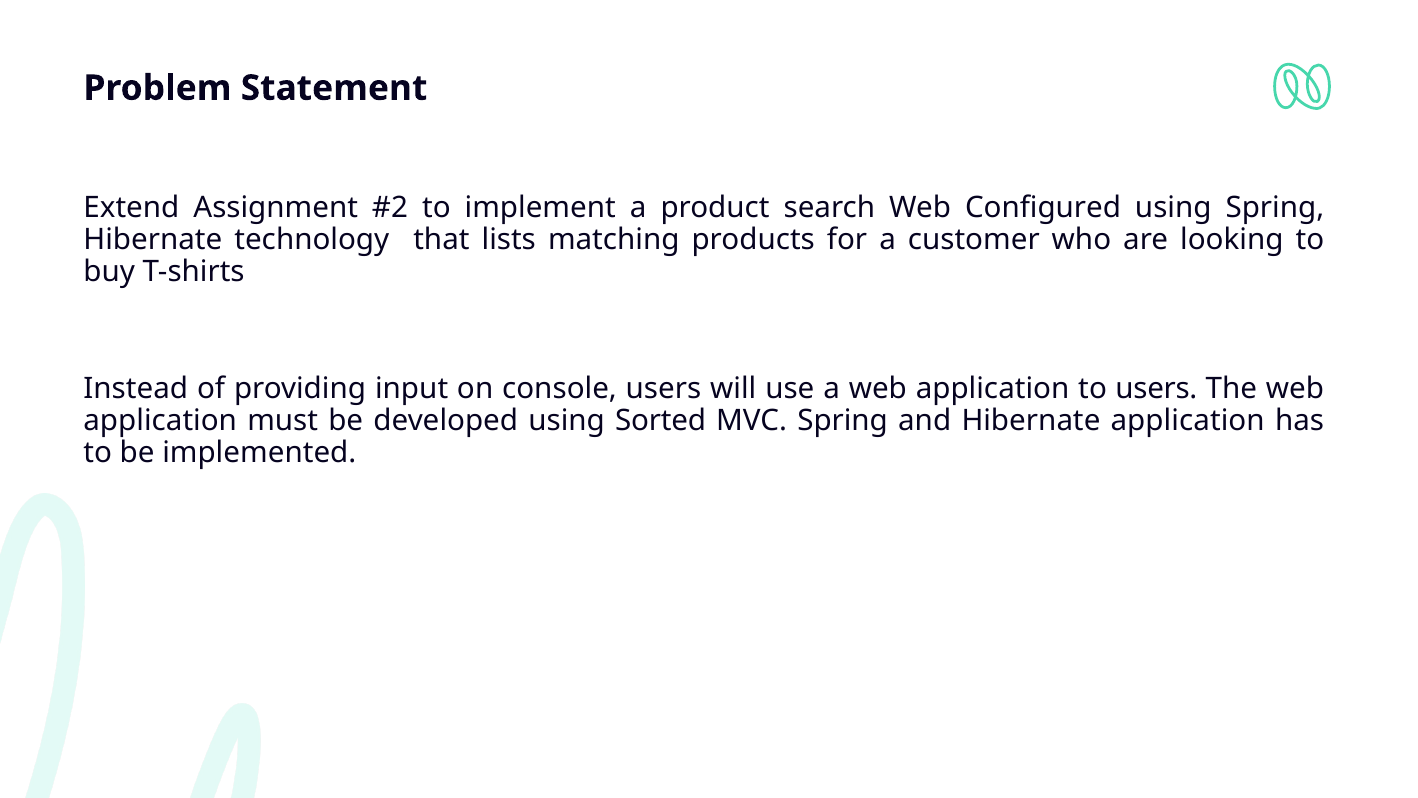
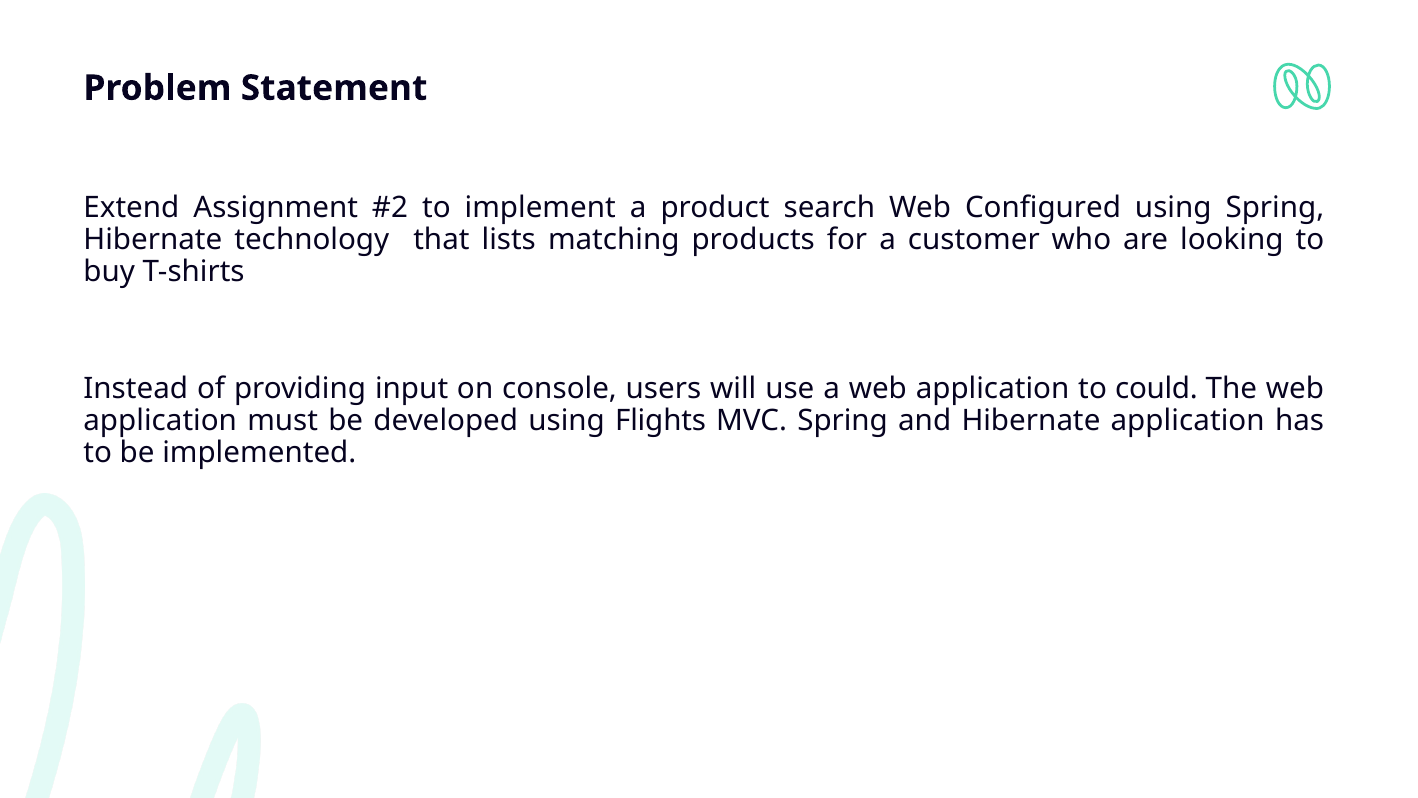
to users: users -> could (1156, 388)
Sorted: Sorted -> Flights (661, 420)
